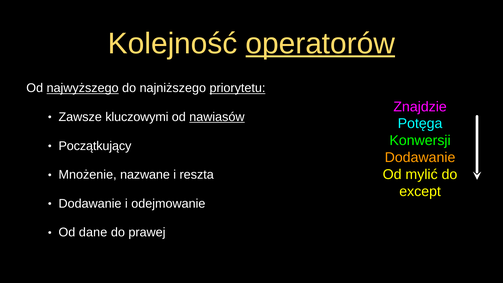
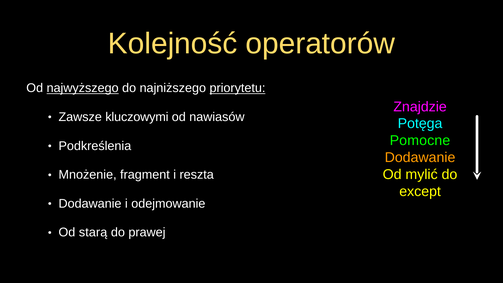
operatorów underline: present -> none (320, 43)
nawiasów underline: present -> none (217, 117)
Konwersji: Konwersji -> Pomocne (420, 141)
Początkujący: Początkujący -> Podkreślenia (95, 146)
nazwane: nazwane -> fragment (145, 175)
dane: dane -> starą (93, 232)
